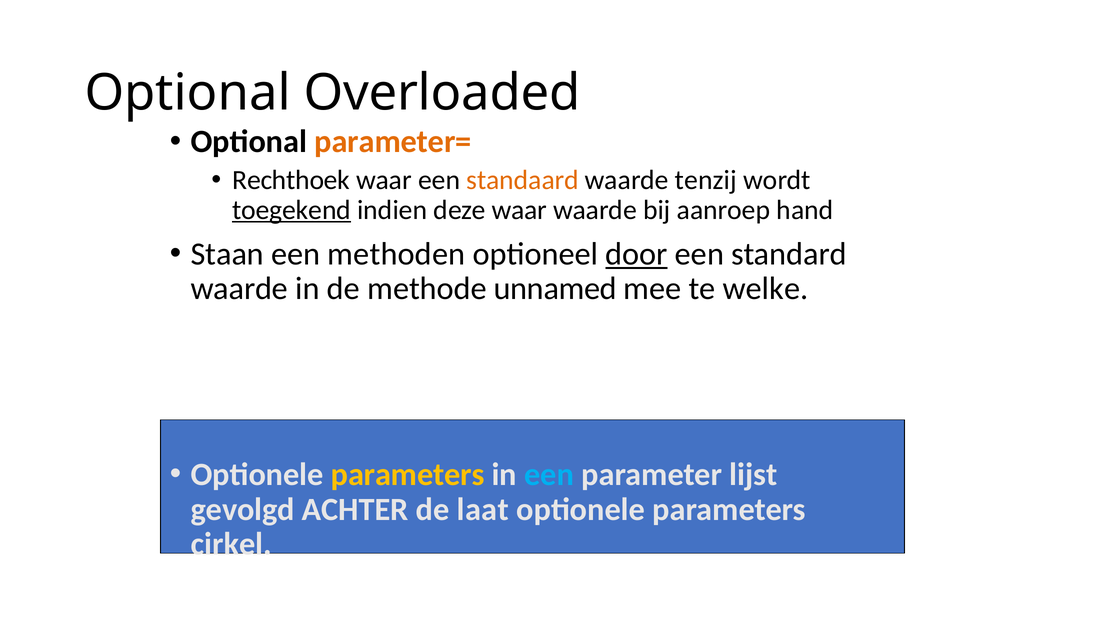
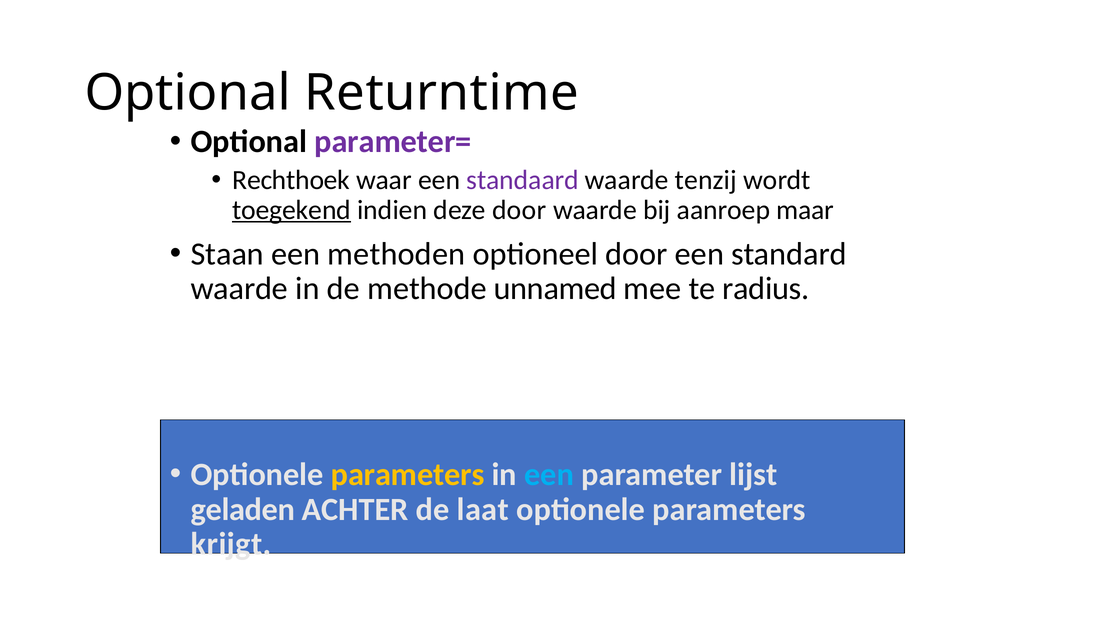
Overloaded: Overloaded -> Returntime (442, 93)
parameter= colour: orange -> purple (393, 142)
standaard colour: orange -> purple (523, 180)
deze waar: waar -> door (519, 210)
hand: hand -> maar (805, 210)
door underline: present -> none (636, 254)
welke: welke -> radius (766, 289)
gevolgd: gevolgd -> geladen (243, 509)
cirkel: cirkel -> krijgt (231, 544)
